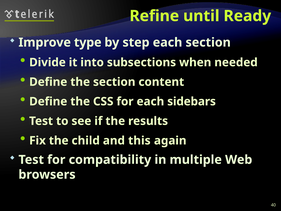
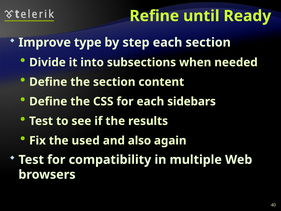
child: child -> used (86, 140)
this: this -> also (139, 140)
